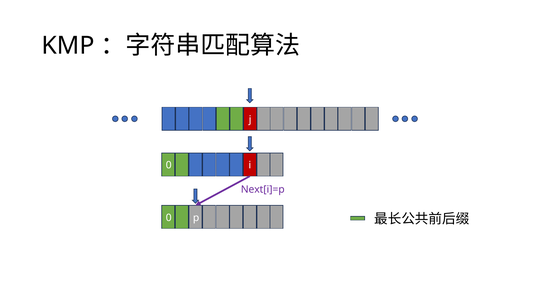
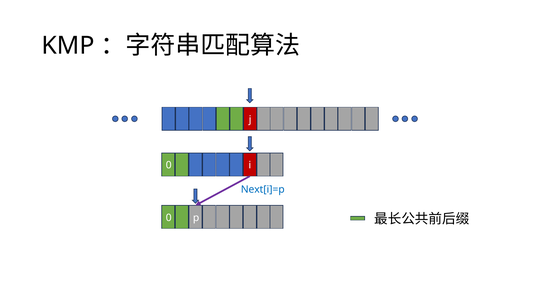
Next[i]=p colour: purple -> blue (263, 190)
